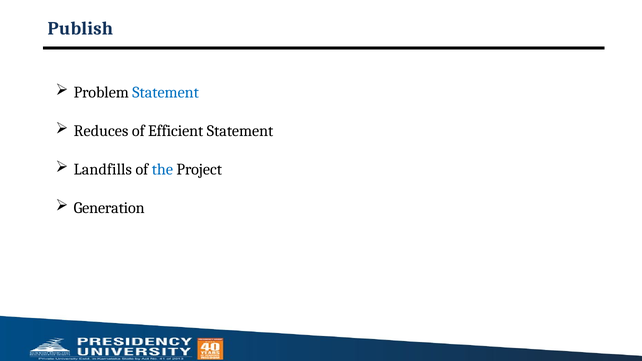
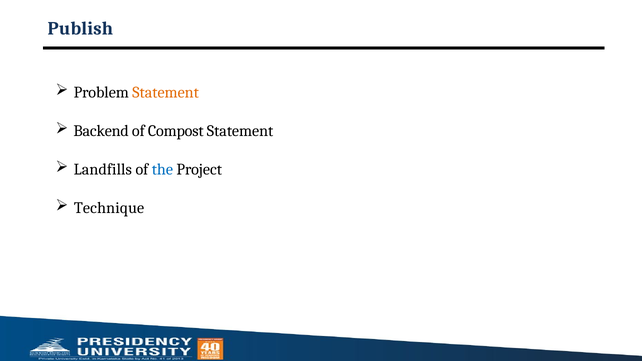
Statement colour: blue -> orange (166, 93)
Reduces: Reduces -> Backend (101, 131)
Efficient: Efficient -> Compost (176, 131)
Generation: Generation -> Technique (109, 208)
